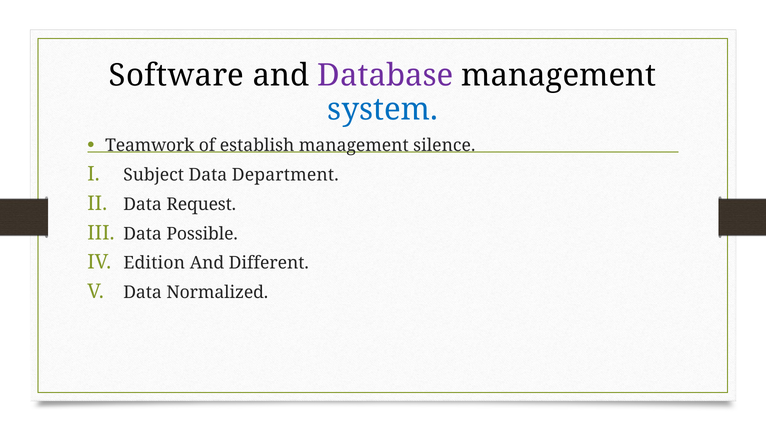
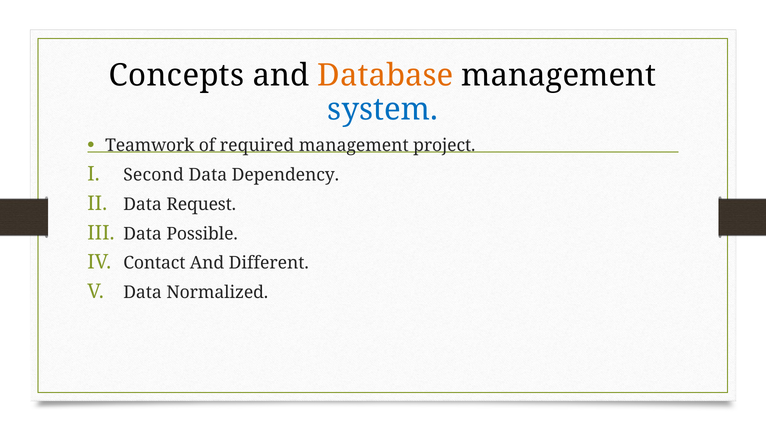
Software: Software -> Concepts (177, 76)
Database colour: purple -> orange (385, 76)
establish: establish -> required (257, 146)
silence: silence -> project (444, 146)
Subject: Subject -> Second (154, 175)
Department: Department -> Dependency (285, 175)
Edition: Edition -> Contact (154, 263)
